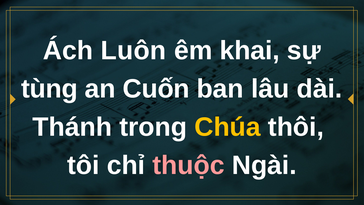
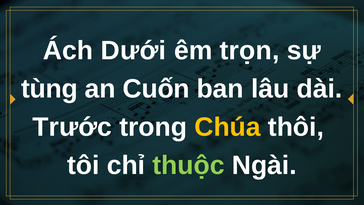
Luôn: Luôn -> Dưới (133, 51)
khai: khai -> trọn (250, 51)
Thánh: Thánh -> Trước (72, 127)
thuộc colour: pink -> light green (188, 165)
